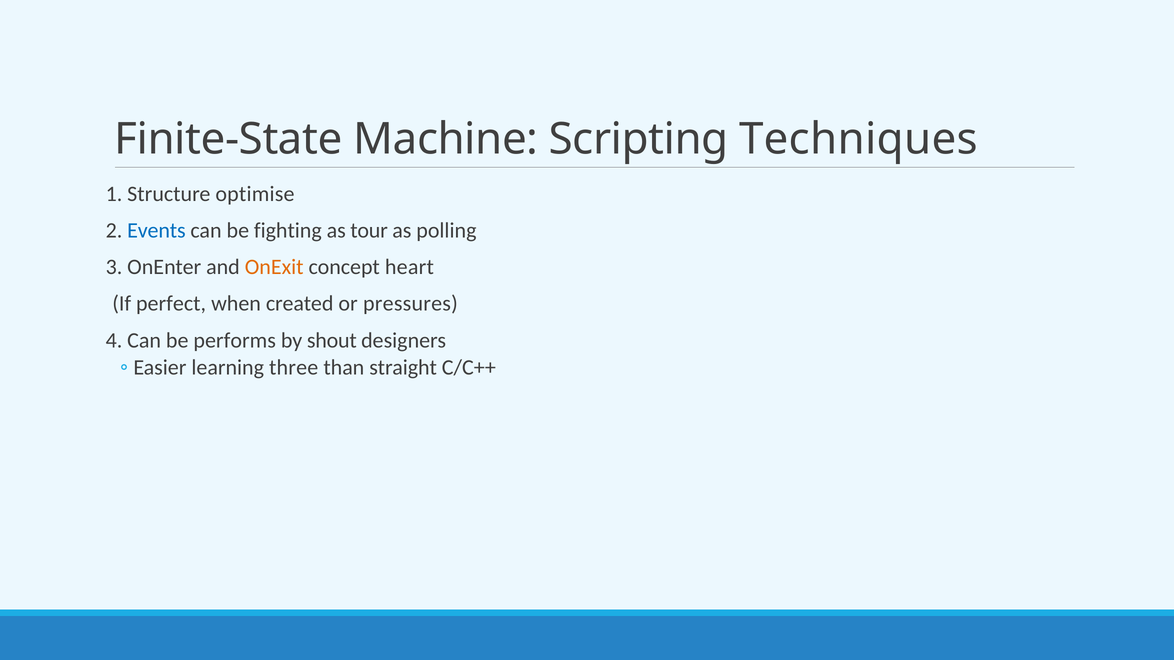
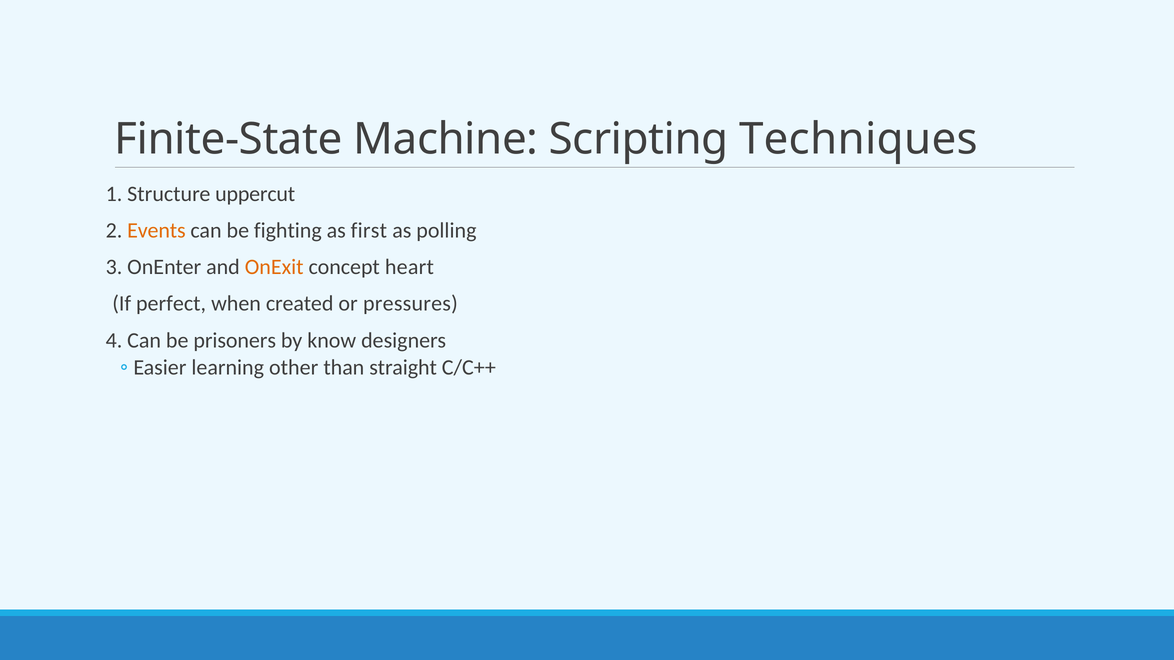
optimise: optimise -> uppercut (255, 194)
Events colour: blue -> orange (156, 231)
tour: tour -> first (369, 231)
performs: performs -> prisoners (235, 340)
shout: shout -> know (332, 340)
three: three -> other (294, 368)
